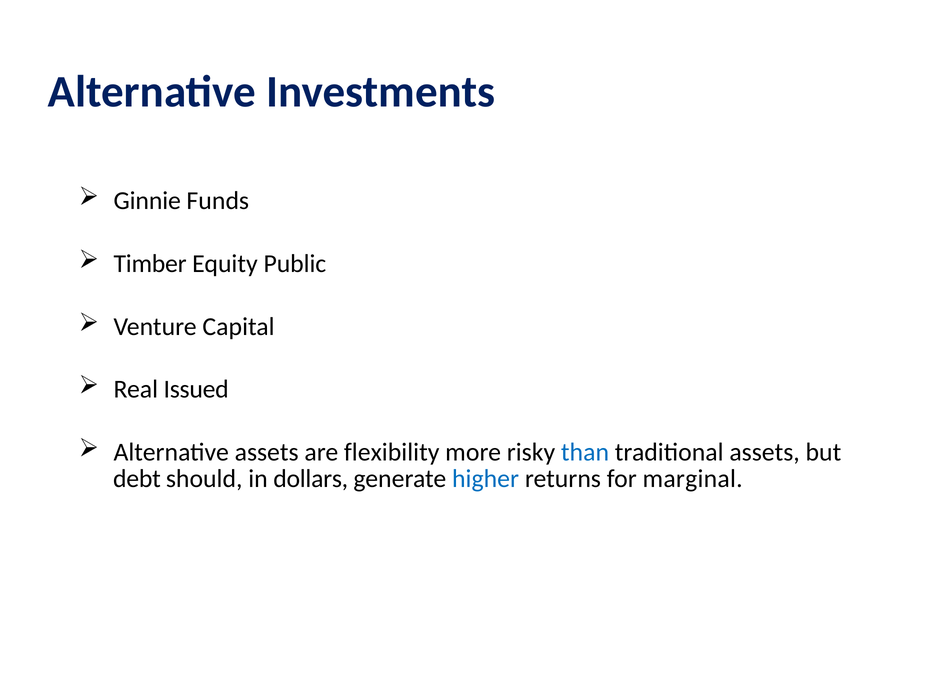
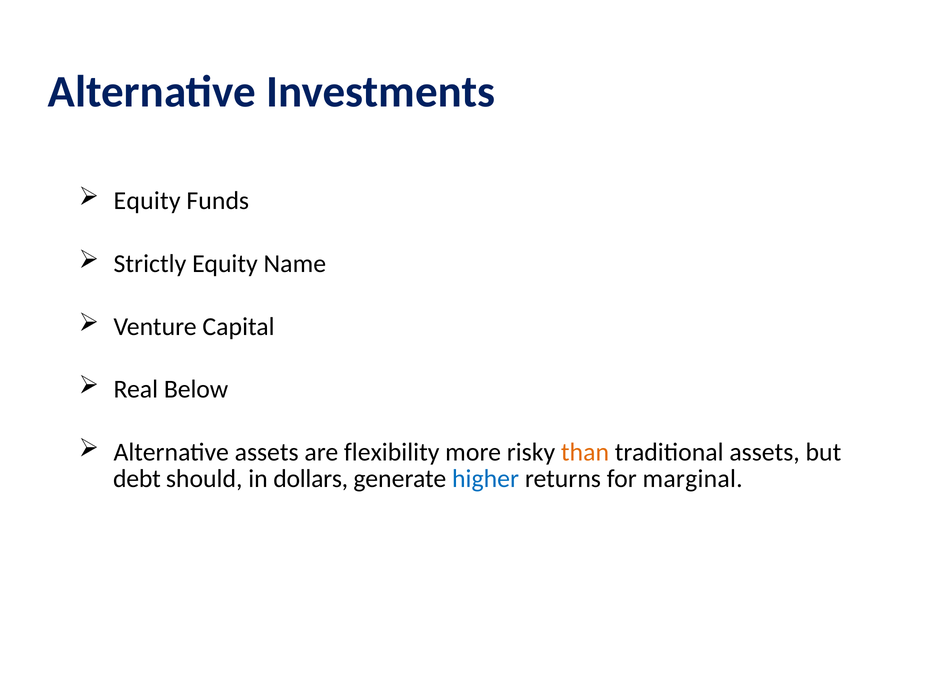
Ginnie: Ginnie -> Equity (147, 201)
Timber: Timber -> Strictly (150, 263)
Public: Public -> Name (295, 263)
Issued: Issued -> Below (196, 389)
than colour: blue -> orange (585, 452)
